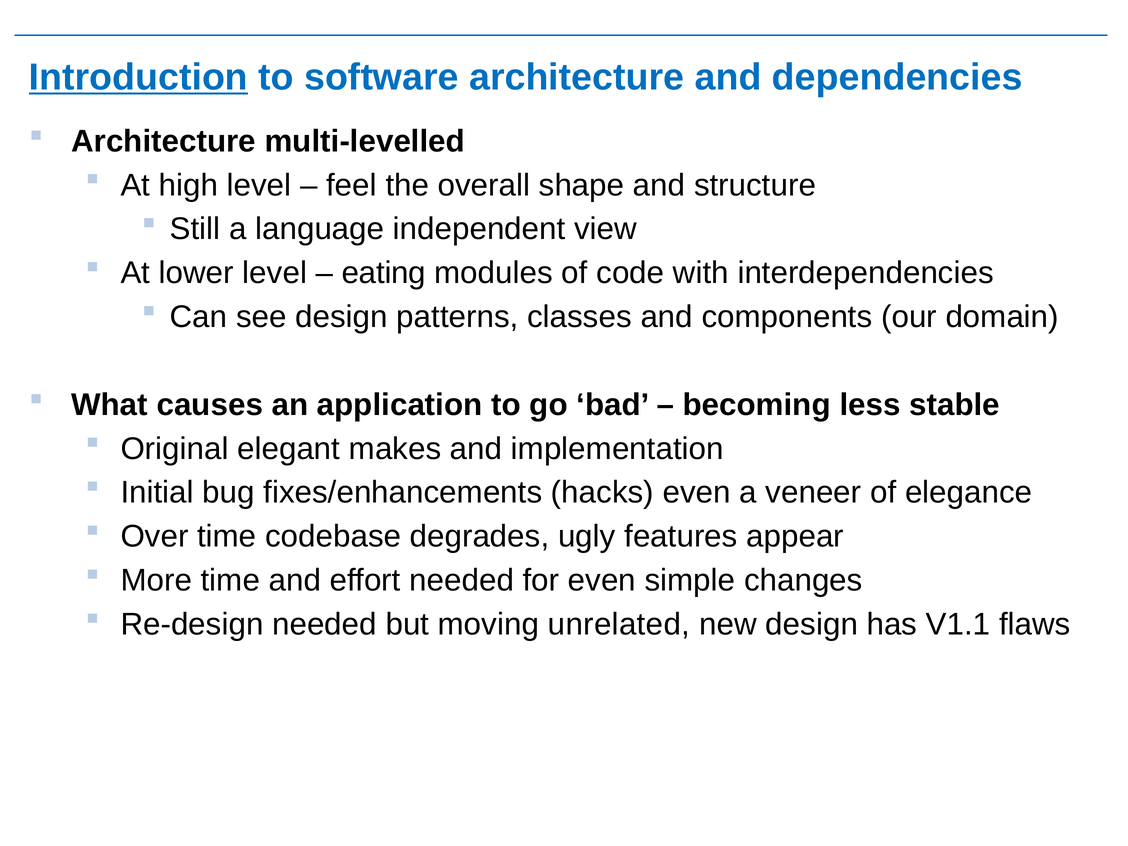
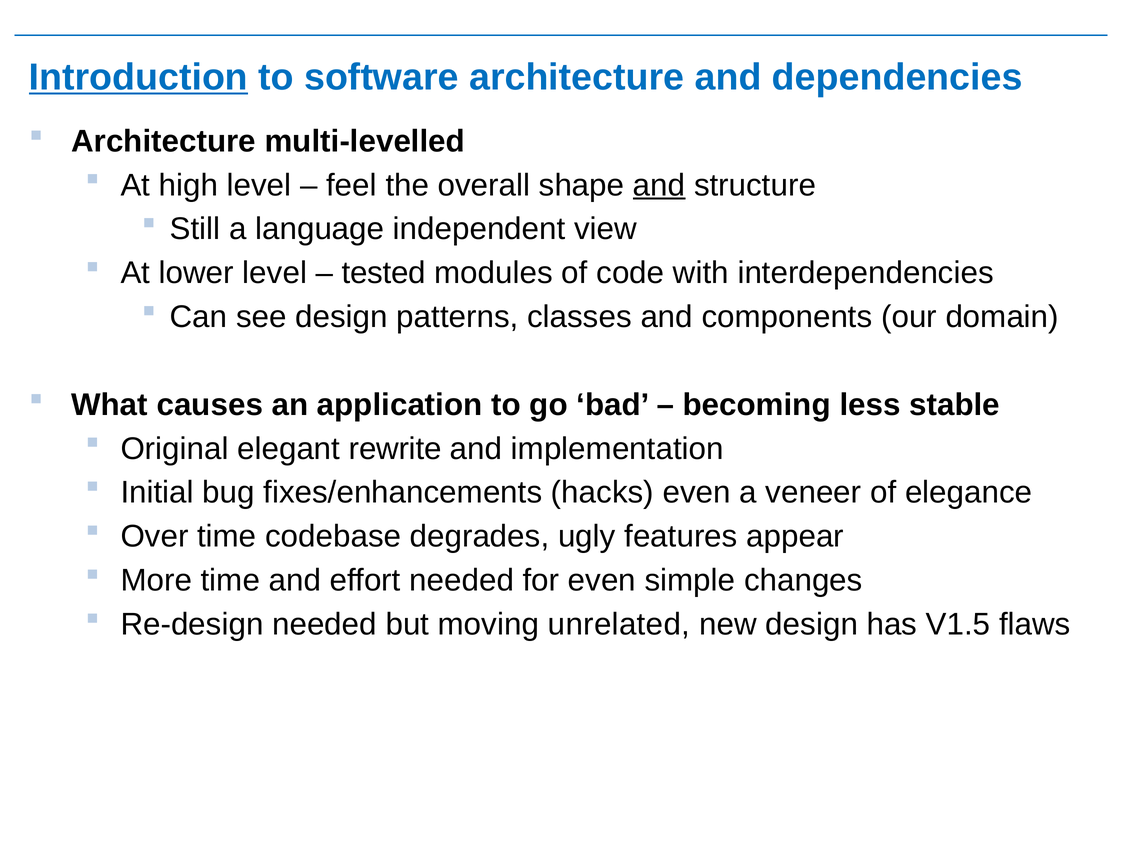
and underline: none -> present (659, 185)
eating: eating -> tested (384, 273)
makes: makes -> rewrite (395, 449)
V1.1: V1.1 -> V1.5 (958, 624)
